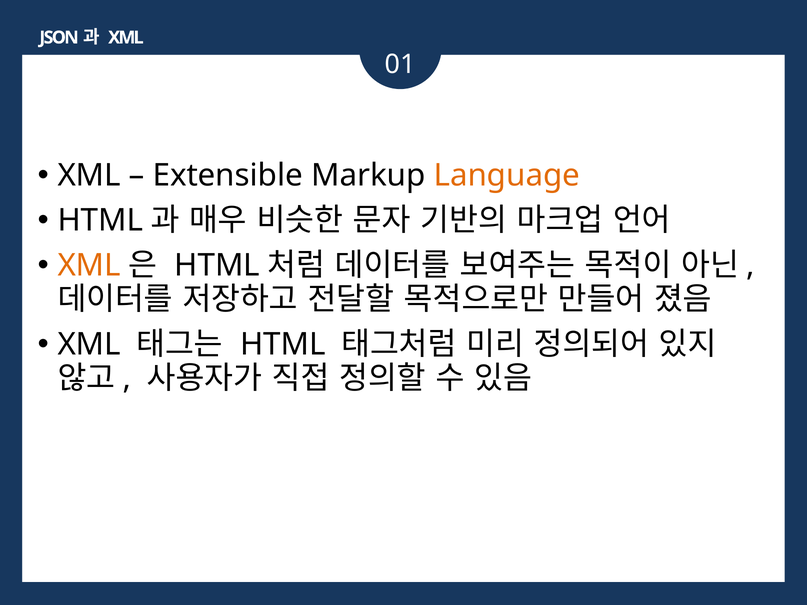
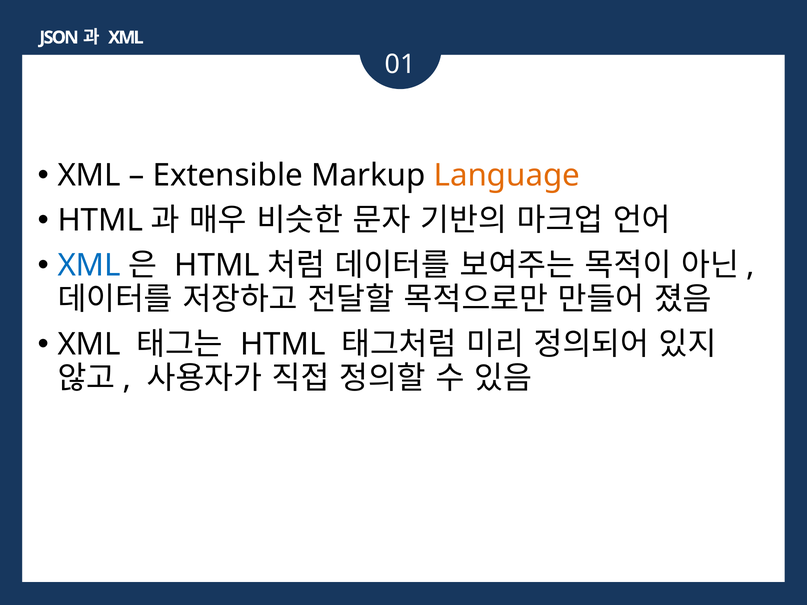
XML colour: orange -> blue (89, 266)
